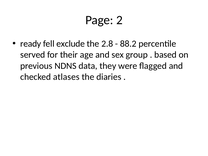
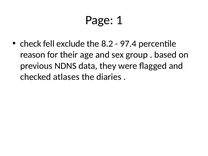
2: 2 -> 1 (119, 20)
ready: ready -> check (31, 44)
2.8: 2.8 -> 8.2 (107, 44)
88.2: 88.2 -> 97.4 (128, 44)
served: served -> reason (33, 55)
